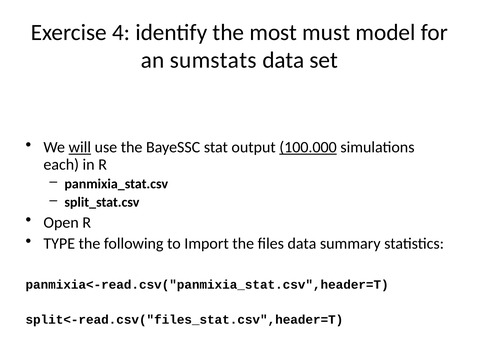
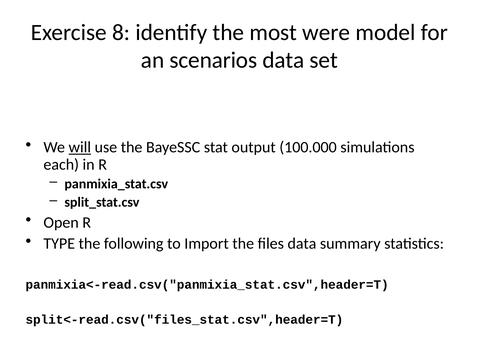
4: 4 -> 8 (121, 32)
must: must -> were (326, 32)
sumstats: sumstats -> scenarios (213, 60)
100.000 underline: present -> none (308, 147)
